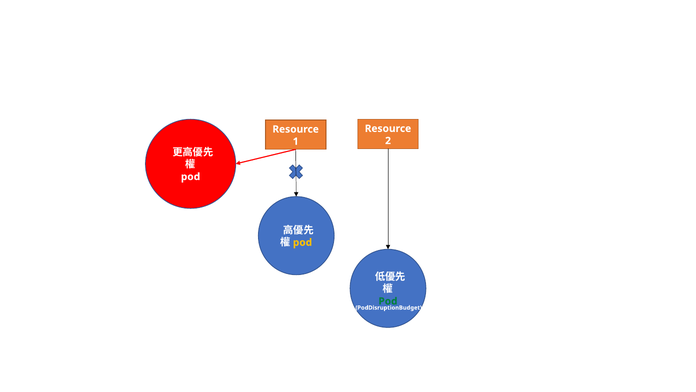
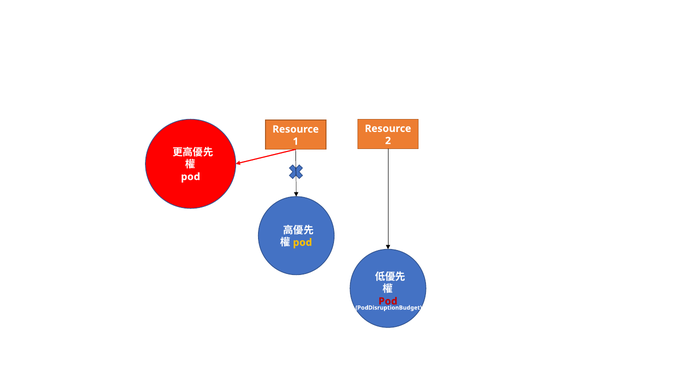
Pod colour: green -> red (388, 301)
